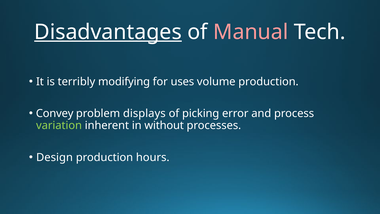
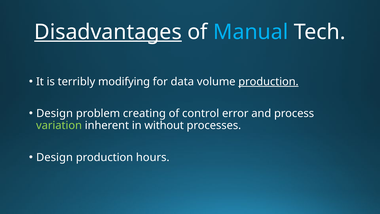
Manual colour: pink -> light blue (251, 32)
uses: uses -> data (182, 82)
production underline: none -> present (268, 82)
Convey: Convey -> Design (55, 113)
displays: displays -> creating (144, 113)
picking: picking -> control (201, 113)
